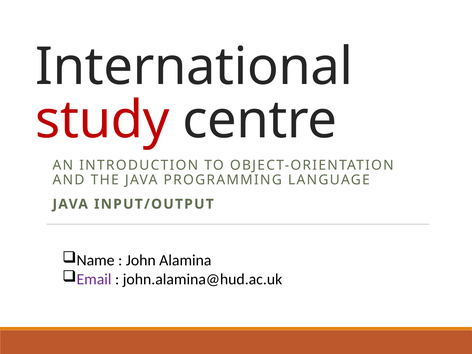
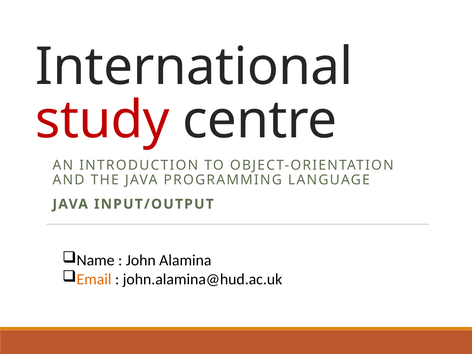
Email colour: purple -> orange (94, 279)
